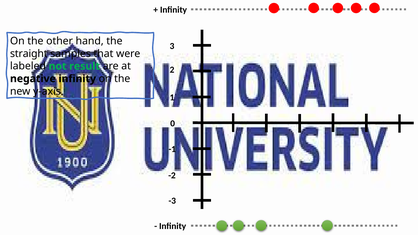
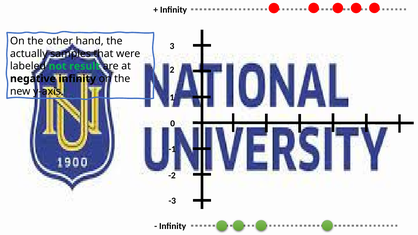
straight: straight -> actually (29, 54)
